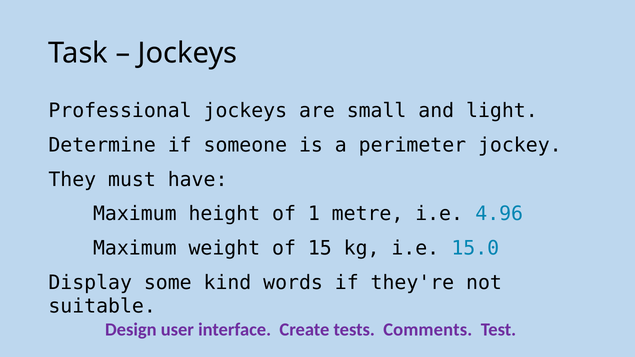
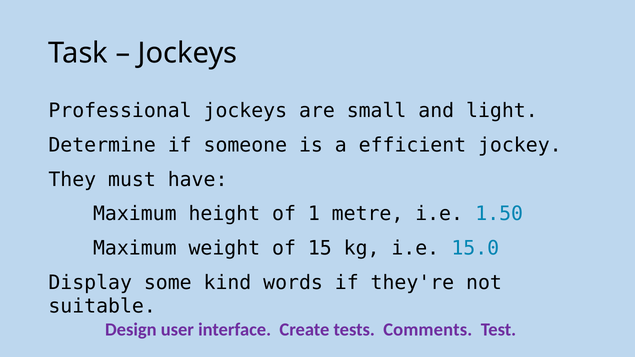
perimeter: perimeter -> efficient (412, 145)
4.96: 4.96 -> 1.50 (499, 214)
